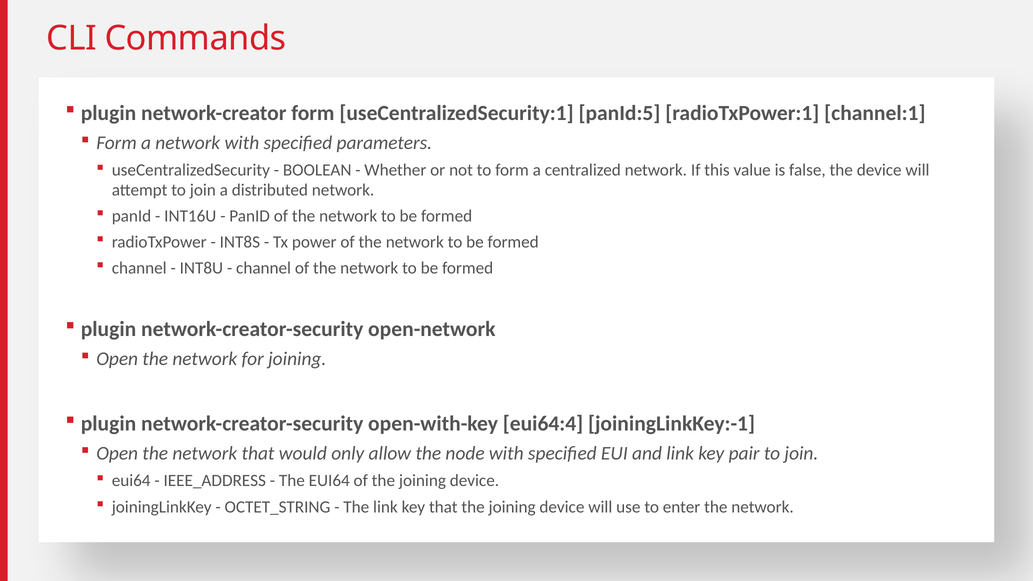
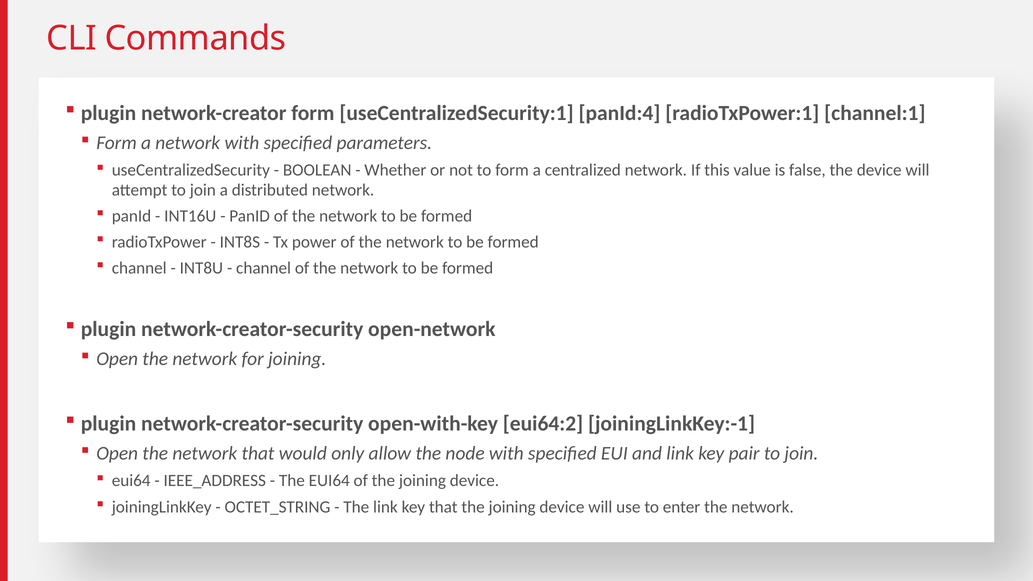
panId:5: panId:5 -> panId:4 (619, 113)
eui64:4: eui64:4 -> eui64:2 (543, 424)
